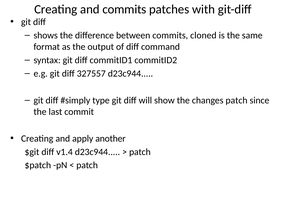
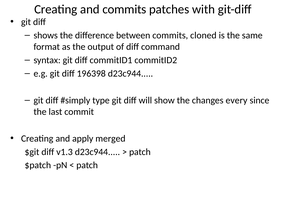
327557: 327557 -> 196398 (91, 73)
changes patch: patch -> every (237, 100)
another: another -> merged (110, 138)
v1.4: v1.4 -> v1.3 (65, 152)
